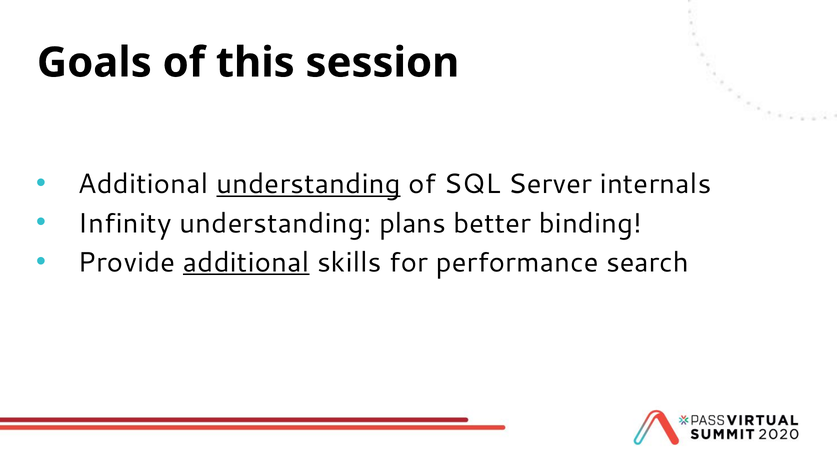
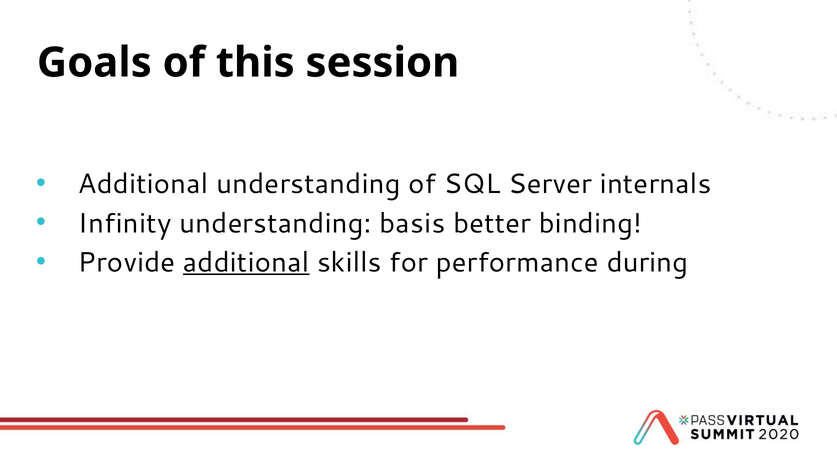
understanding underline: present -> none (308, 184)
plans: plans -> basis (412, 223)
search: search -> during (647, 262)
